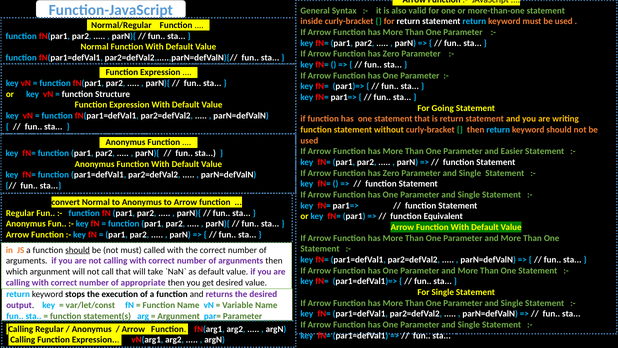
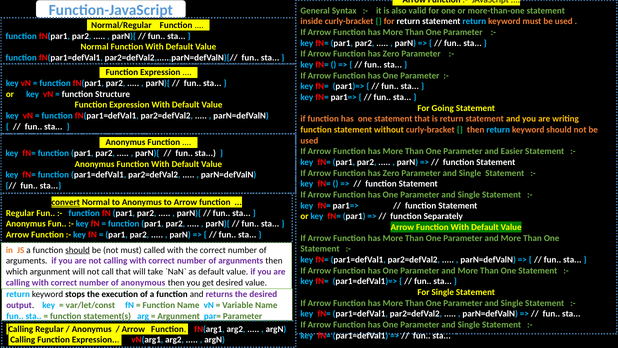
convert underline: none -> present (66, 202)
Equivalent: Equivalent -> Separately (443, 216)
appropriate: appropriate -> anonymous (143, 282)
